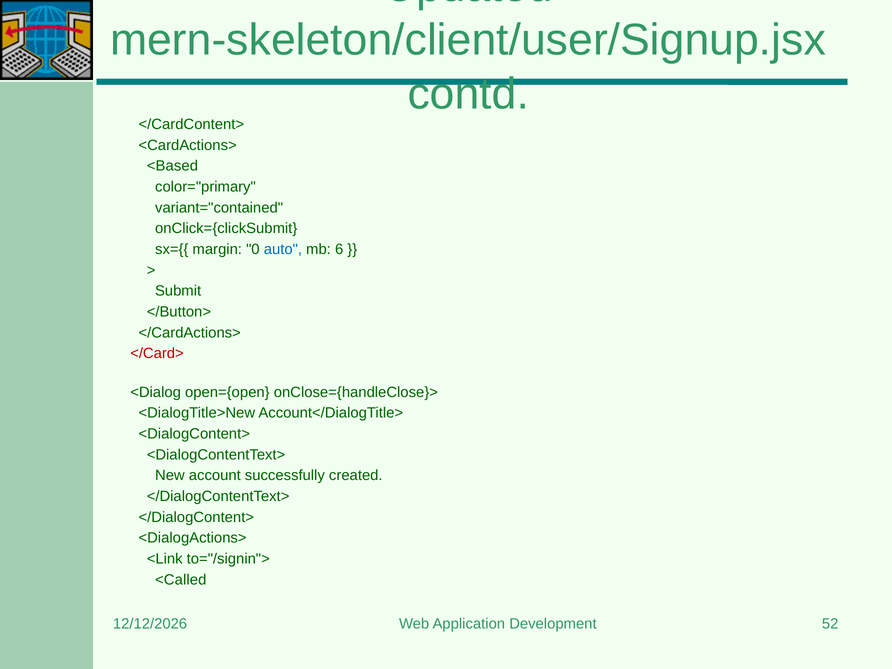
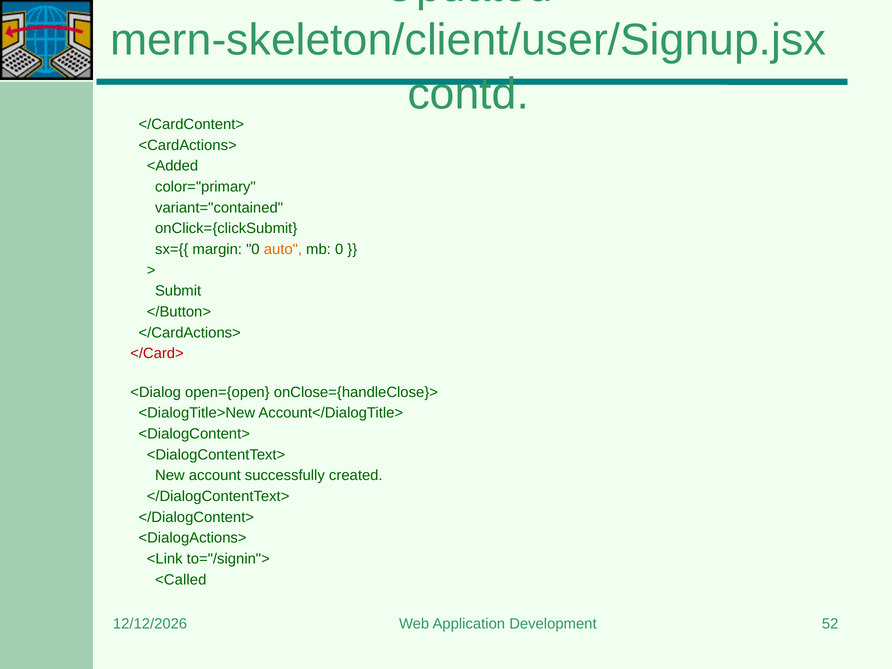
<Based: <Based -> <Added (172, 166)
auto colour: blue -> orange (283, 249)
mb 6: 6 -> 0 (339, 249)
